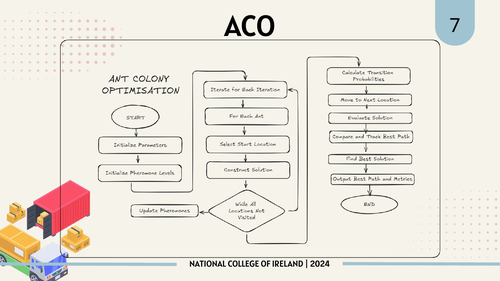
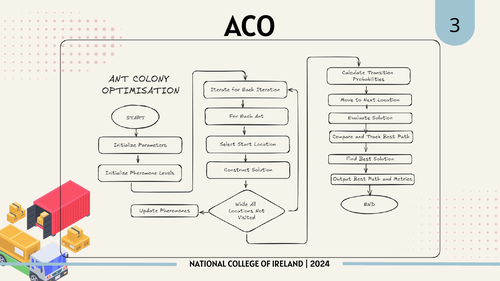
7: 7 -> 3 (455, 26)
